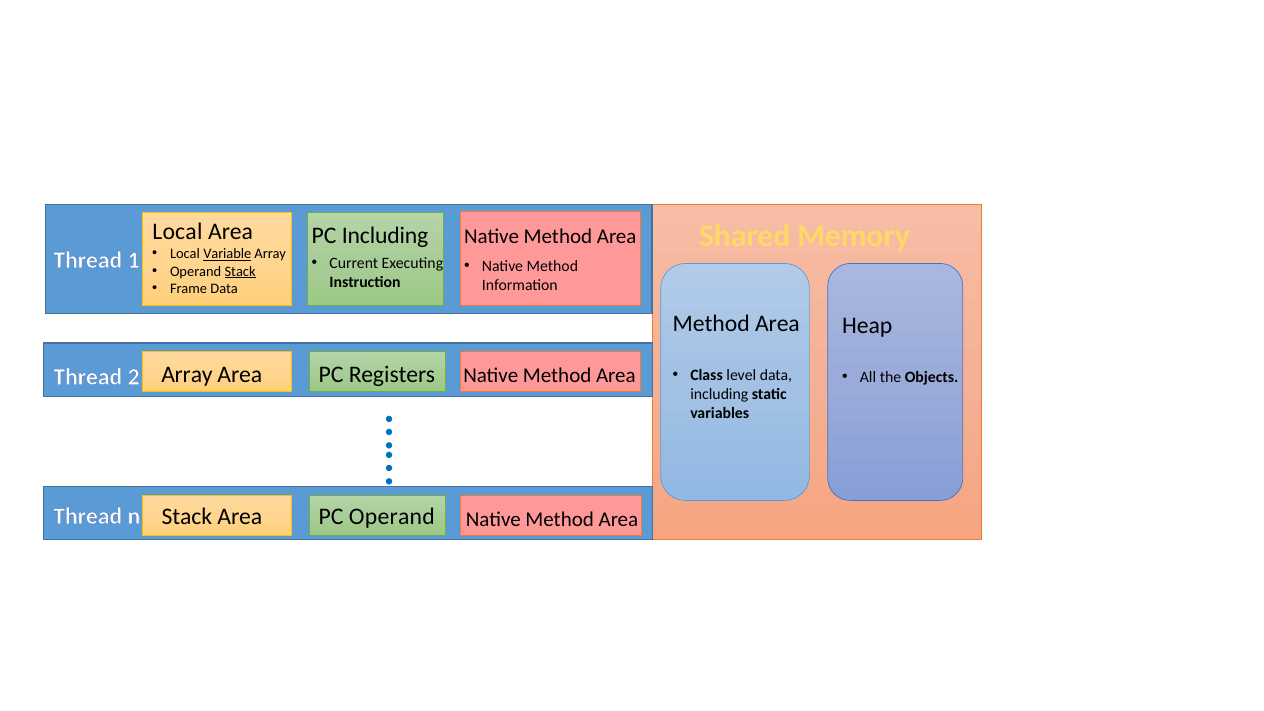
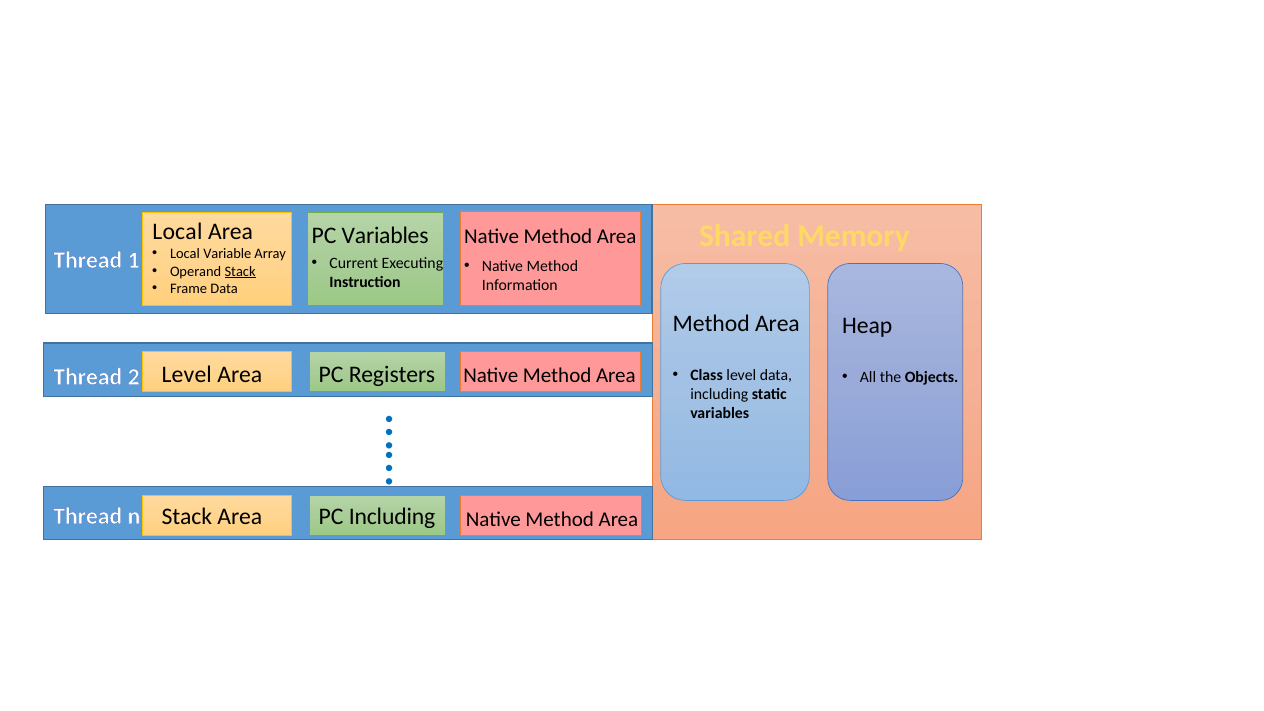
PC Including: Including -> Variables (385, 236)
Variable underline: present -> none (227, 254)
Array: Array -> Level (187, 374)
PC Operand: Operand -> Including (392, 516)
